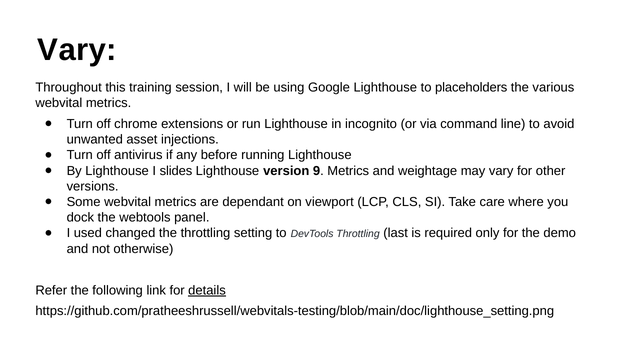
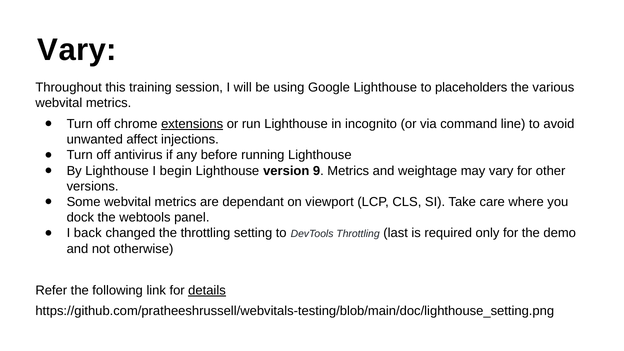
extensions underline: none -> present (192, 124)
asset: asset -> affect (142, 140)
slides: slides -> begin (176, 171)
used: used -> back (88, 233)
